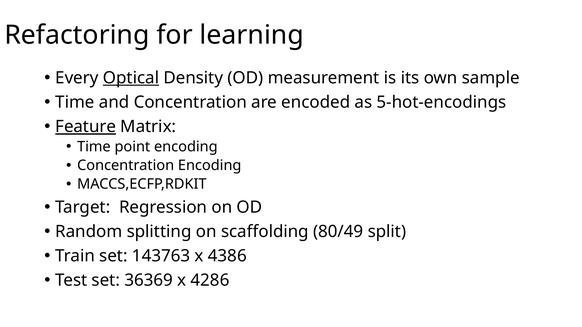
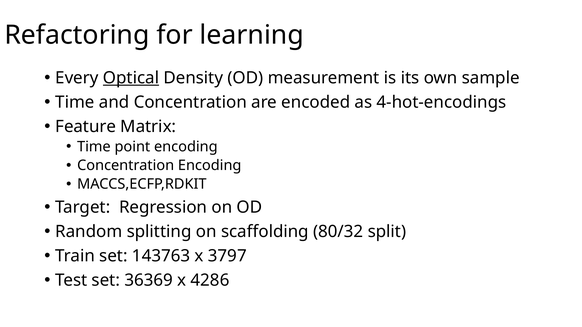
5-hot-encodings: 5-hot-encodings -> 4-hot-encodings (441, 102)
Feature underline: present -> none (86, 127)
80/49: 80/49 -> 80/32 (338, 232)
4386: 4386 -> 3797 (227, 256)
